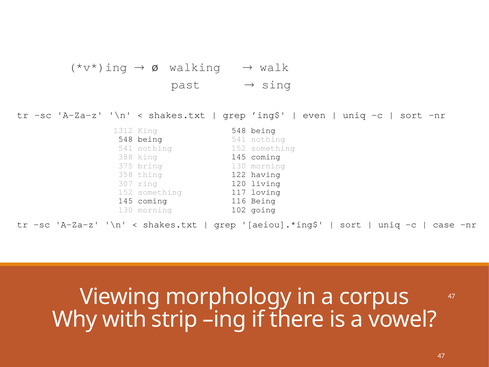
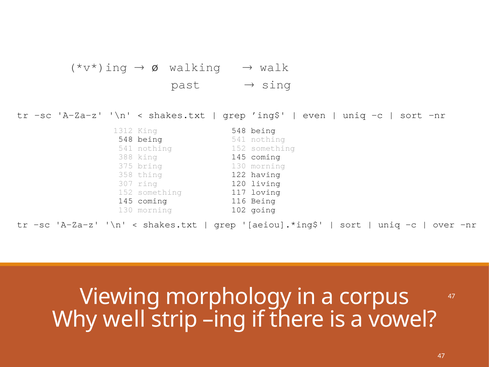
case: case -> over (444, 224)
with: with -> well (124, 319)
